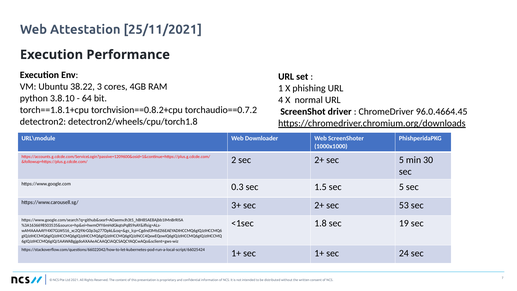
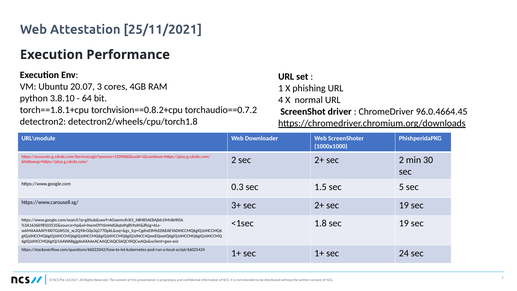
38.22: 38.22 -> 20.07 (83, 87)
2+ sec 5: 5 -> 2 (401, 160)
2+ sec 53: 53 -> 19 (404, 205)
